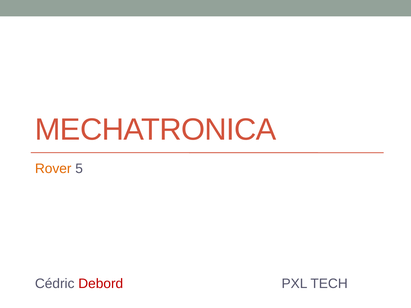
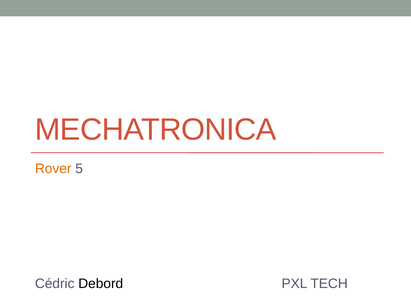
Debord colour: red -> black (101, 284)
